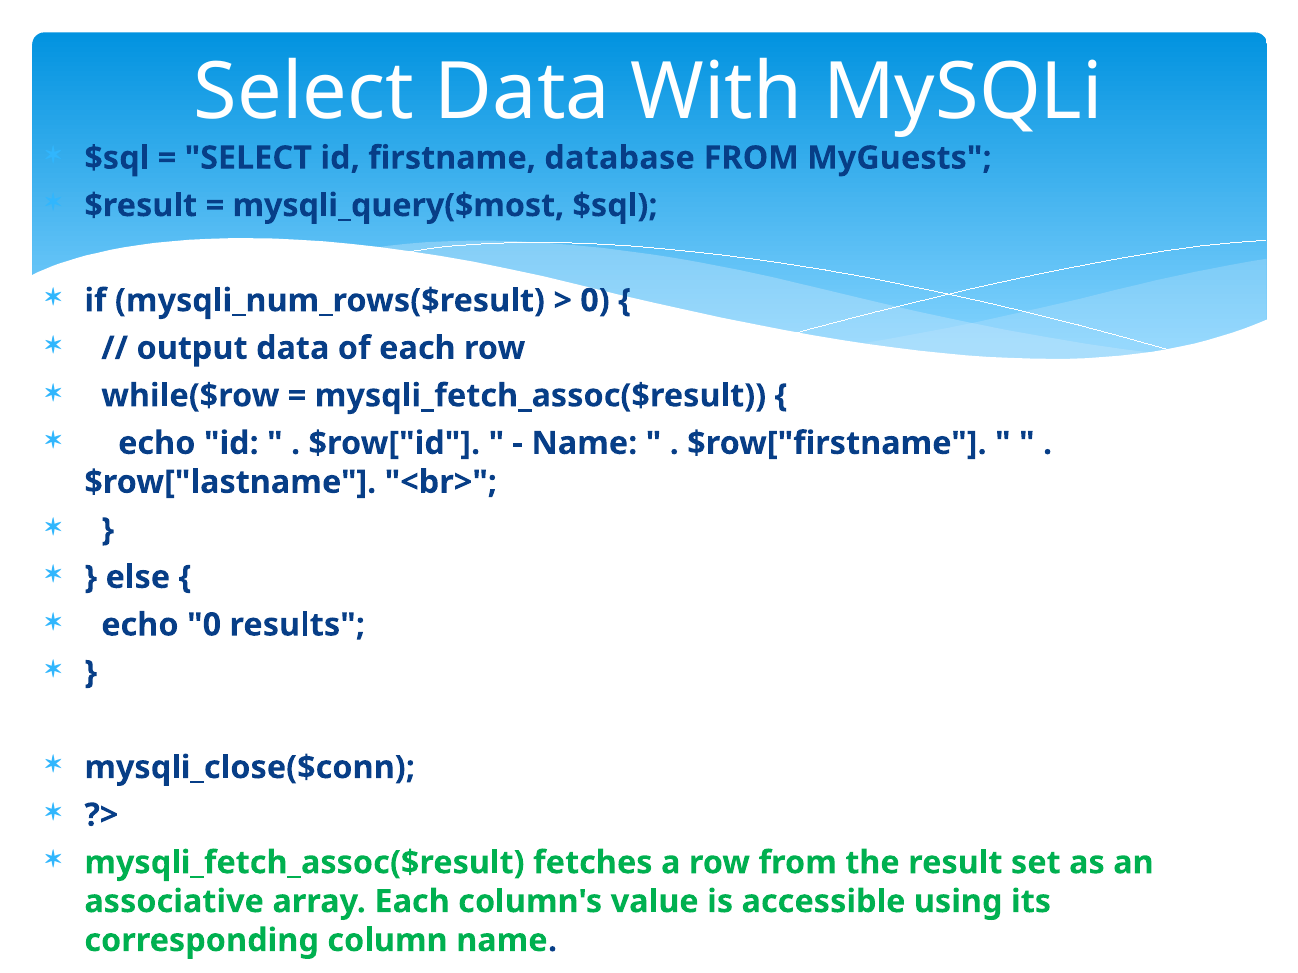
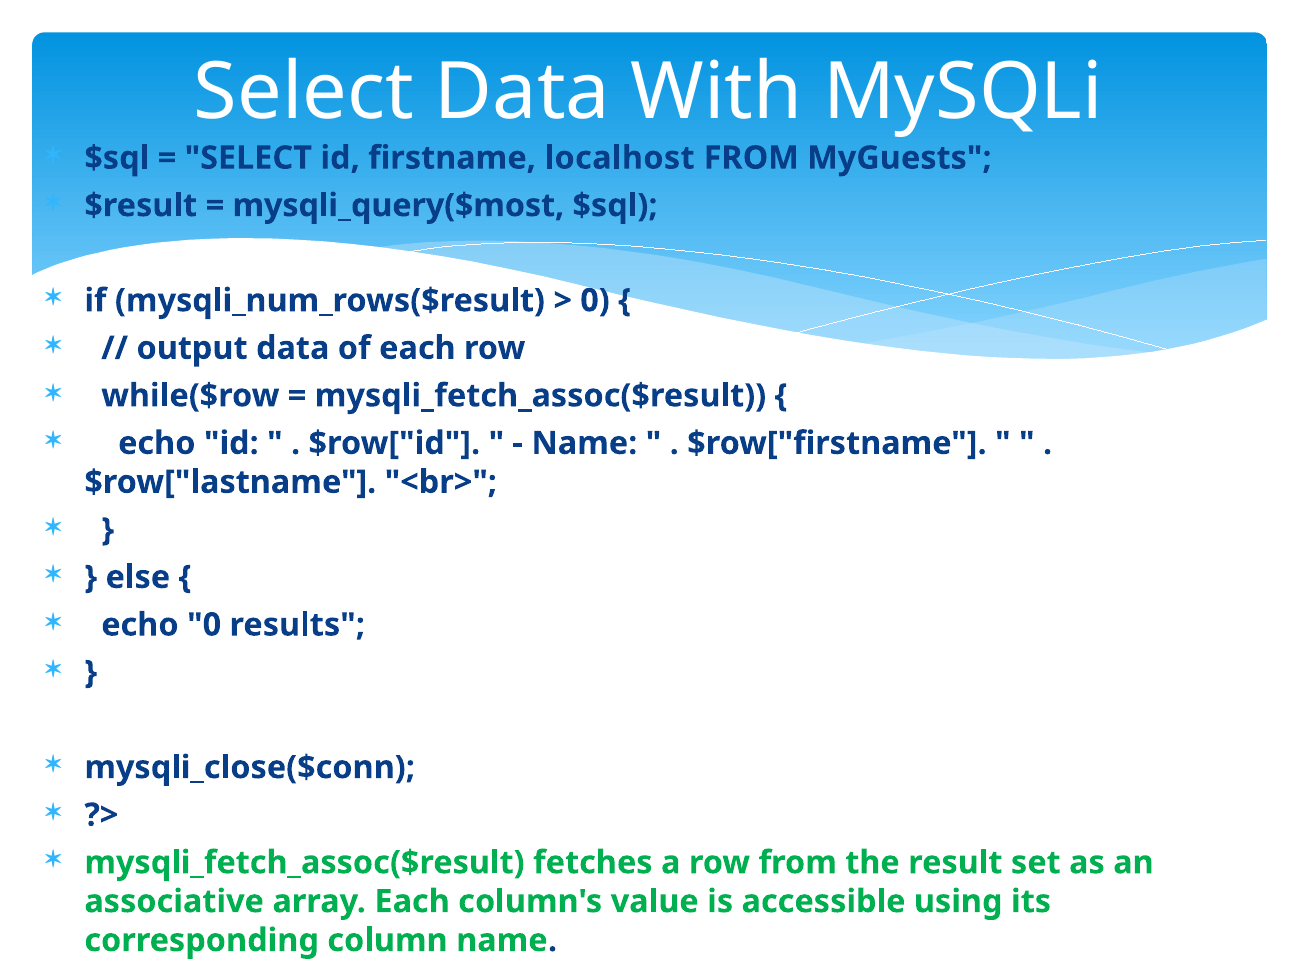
database: database -> localhost (620, 158)
